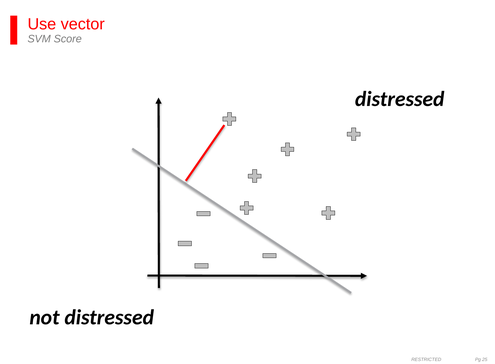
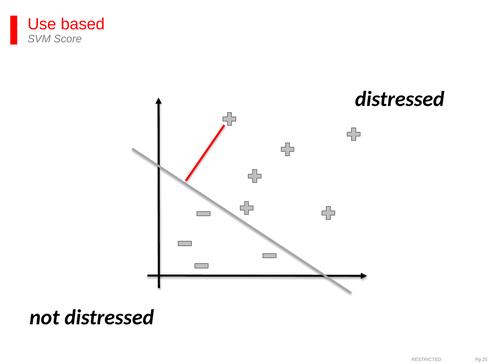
vector: vector -> based (83, 24)
